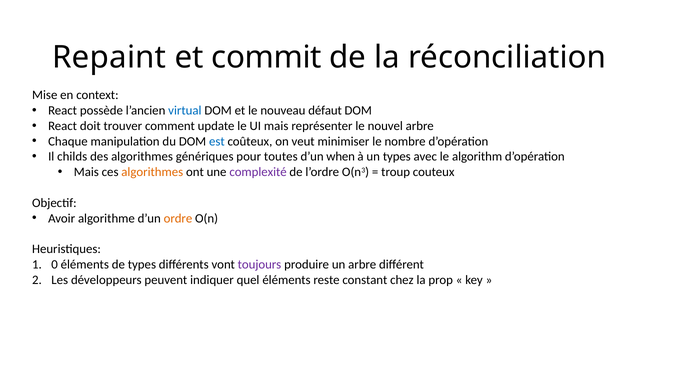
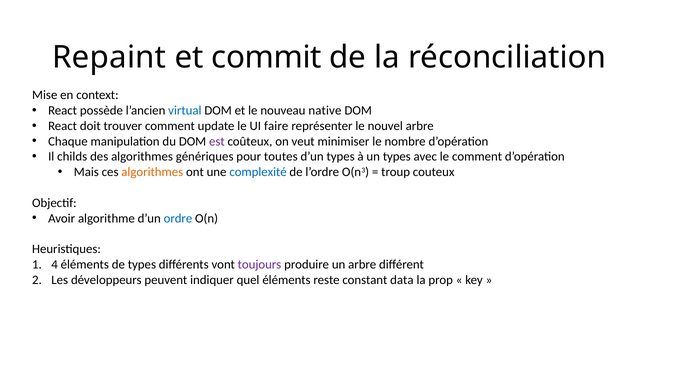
défaut: défaut -> native (325, 110)
UI mais: mais -> faire (276, 126)
est colour: blue -> purple (217, 141)
d’un when: when -> types (341, 157)
le algorithm: algorithm -> comment (477, 157)
complexité colour: purple -> blue (258, 172)
ordre colour: orange -> blue (178, 218)
0: 0 -> 4 (55, 264)
chez: chez -> data (402, 280)
